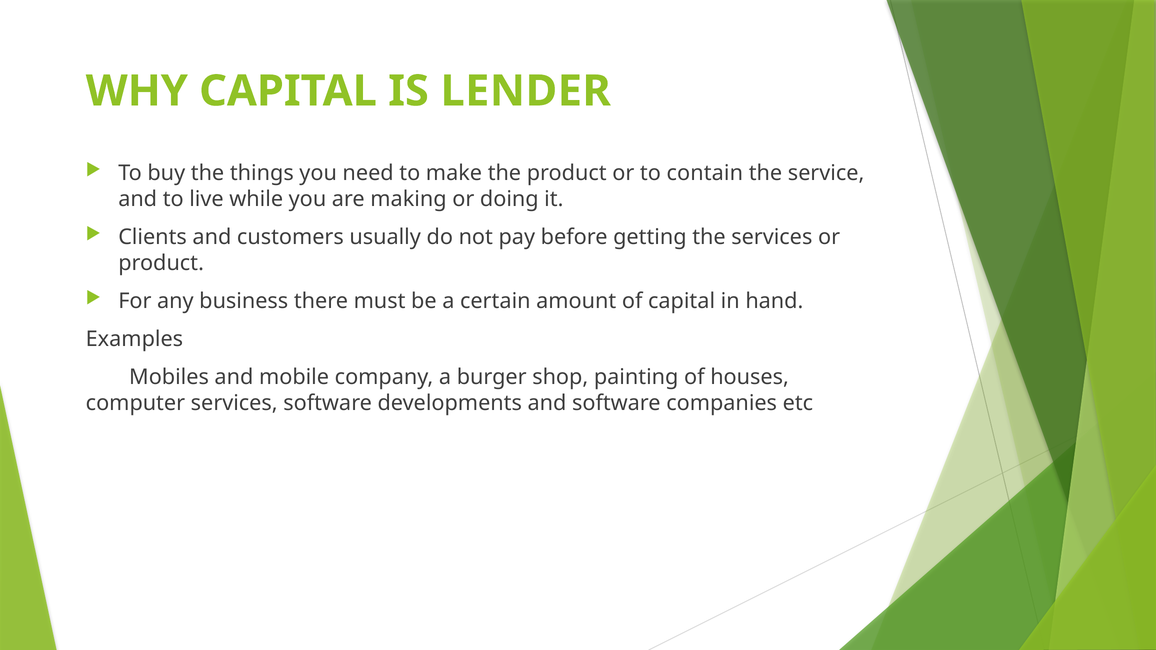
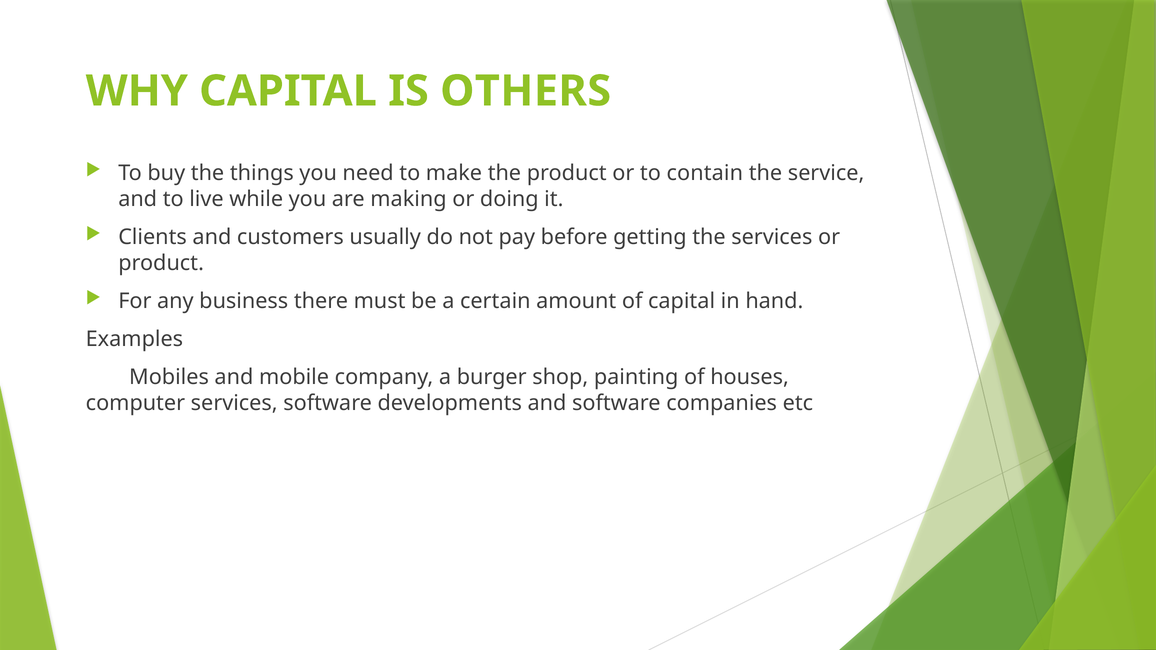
LENDER: LENDER -> OTHERS (526, 91)
